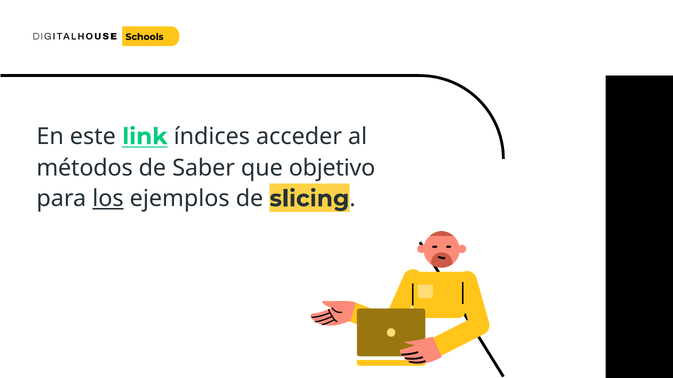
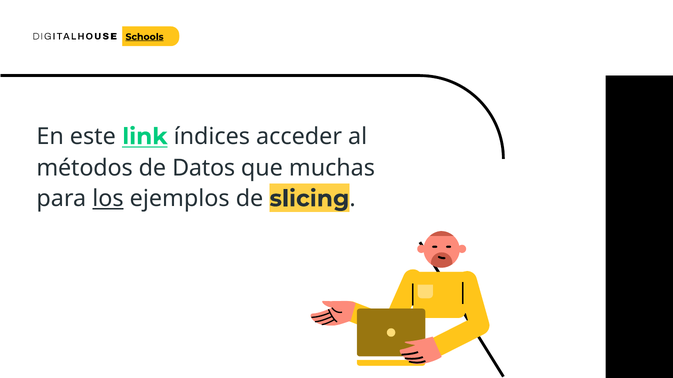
Schools underline: none -> present (145, 37)
Saber: Saber -> Datos (204, 168)
objetivo: objetivo -> muchas (332, 168)
